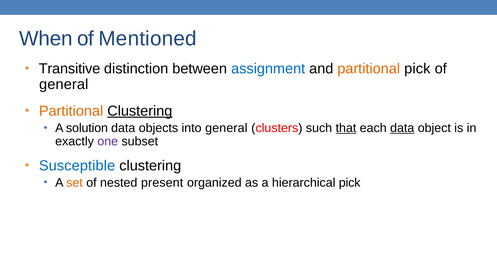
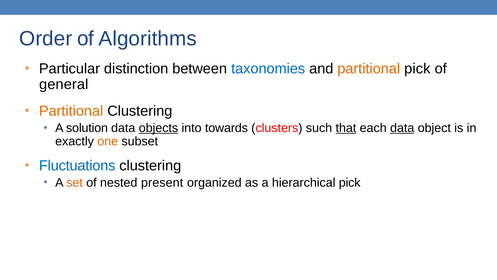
When: When -> Order (46, 39)
Mentioned: Mentioned -> Algorithms (148, 39)
Transitive: Transitive -> Particular (69, 69)
assignment: assignment -> taxonomies (268, 69)
Clustering underline: present -> none (140, 111)
objects underline: none -> present (158, 128)
into general: general -> towards (226, 128)
one colour: purple -> orange (108, 141)
Susceptible: Susceptible -> Fluctuations (77, 165)
